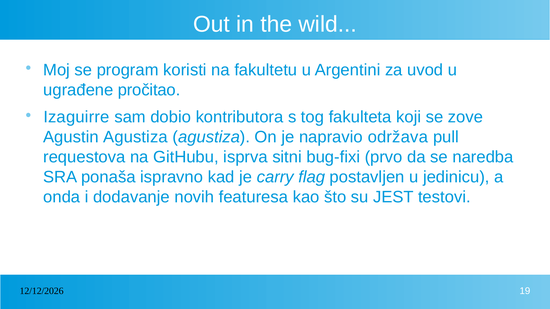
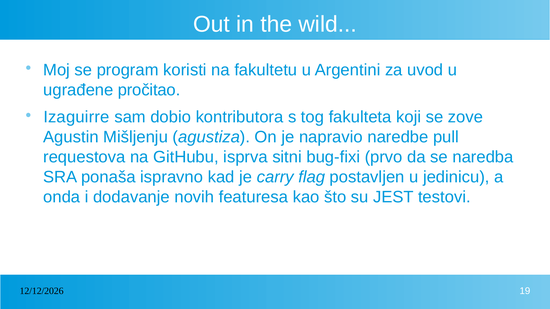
Agustin Agustiza: Agustiza -> Mišljenju (136, 137)
održava: održava -> naredbe (398, 137)
